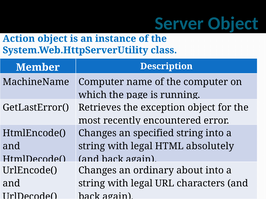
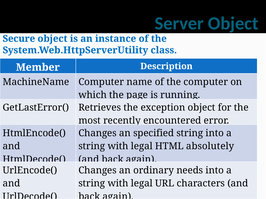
Action: Action -> Secure (19, 39)
about: about -> needs (190, 171)
